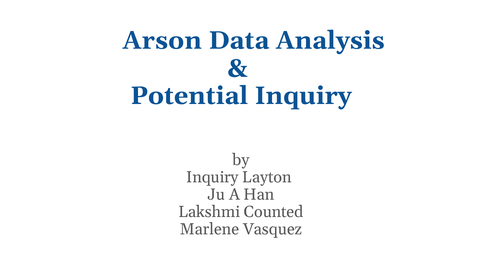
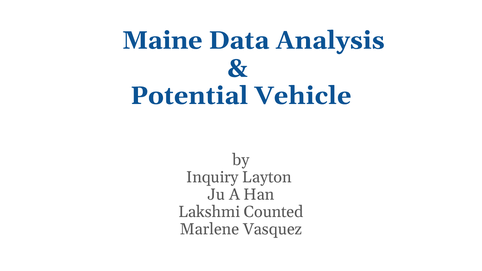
Arson: Arson -> Maine (162, 40)
Potential Inquiry: Inquiry -> Vehicle (303, 96)
